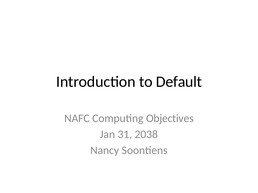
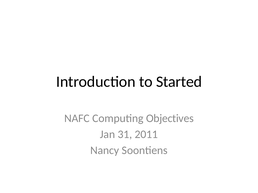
Default: Default -> Started (179, 82)
2038: 2038 -> 2011 (146, 135)
